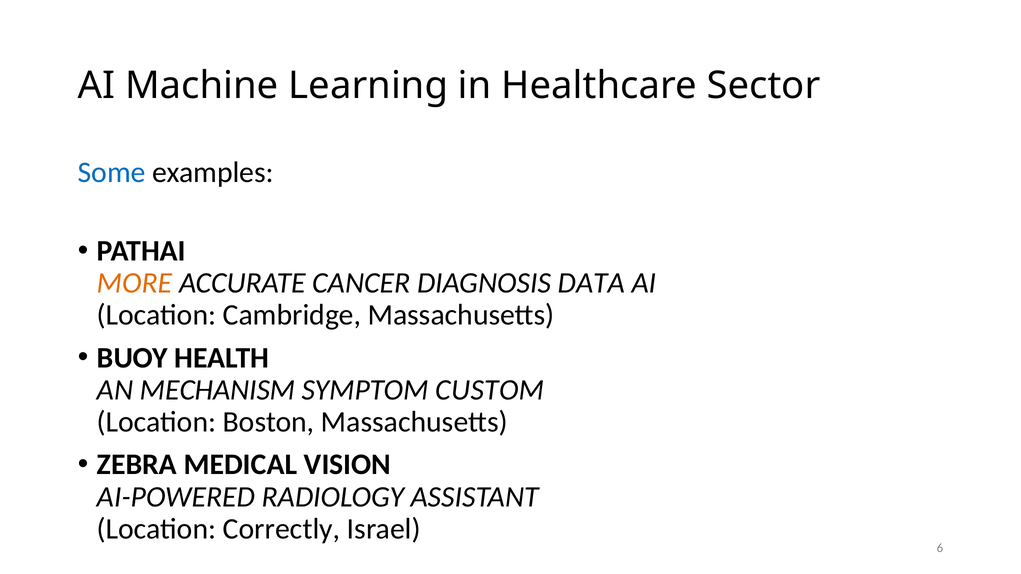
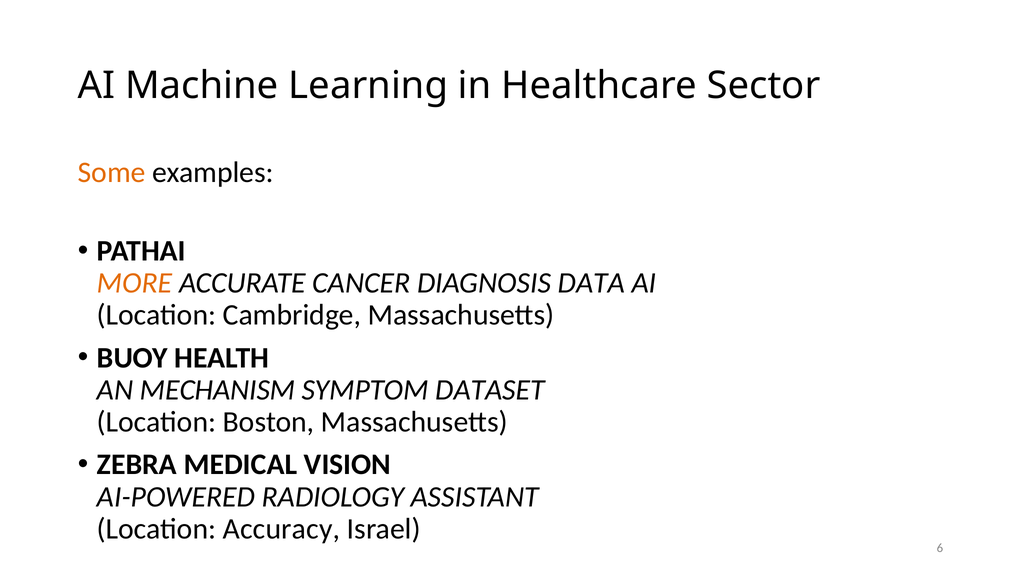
Some colour: blue -> orange (112, 173)
CUSTOM: CUSTOM -> DATASET (490, 390)
Correctly: Correctly -> Accuracy (281, 529)
